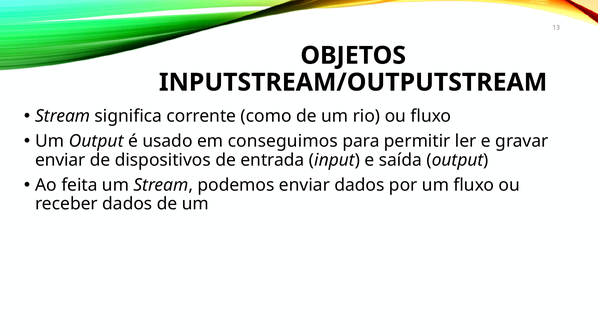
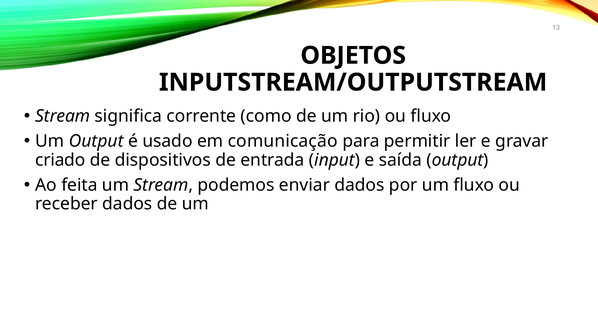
conseguimos: conseguimos -> comunicação (283, 141)
enviar: enviar -> criado (60, 160)
